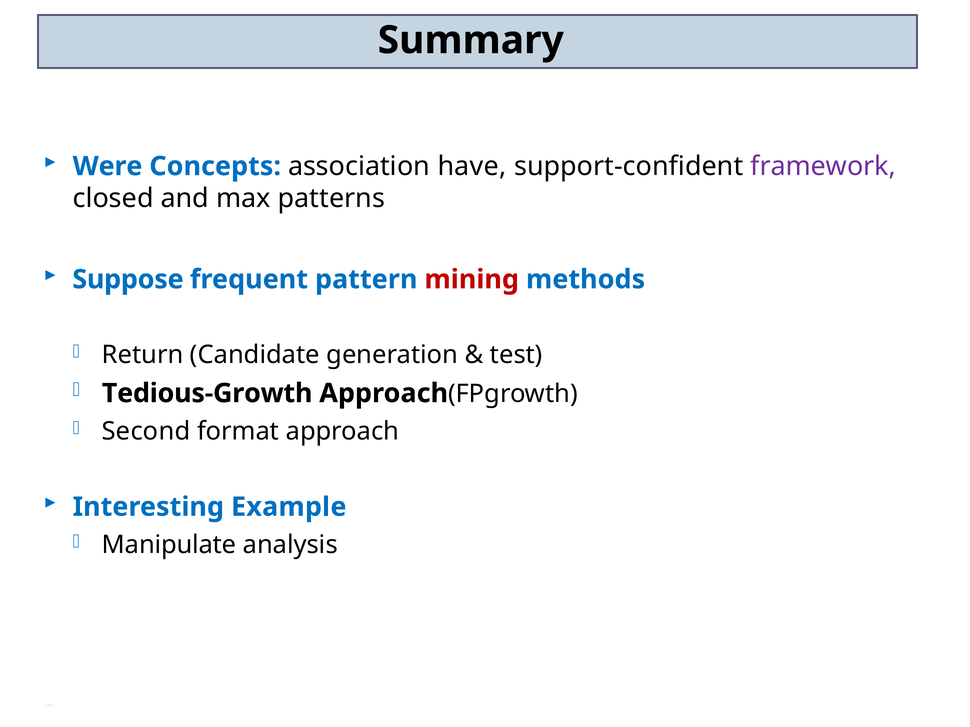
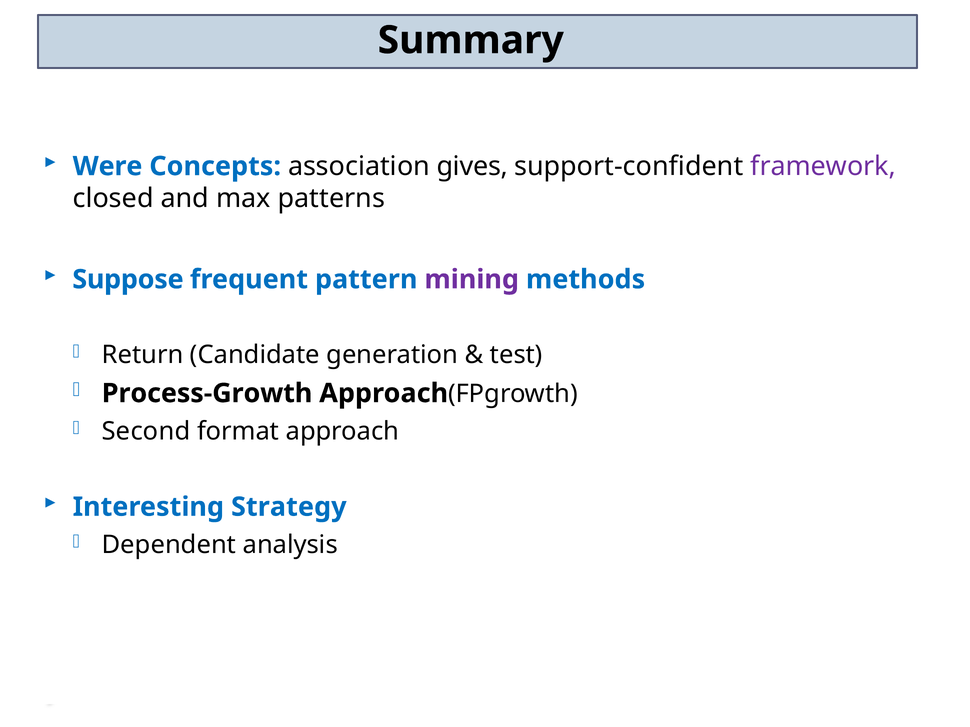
have: have -> gives (472, 166)
mining colour: red -> purple (472, 280)
Tedious-Growth: Tedious-Growth -> Process-Growth (207, 394)
Example: Example -> Strategy (289, 507)
Manipulate: Manipulate -> Dependent (169, 545)
